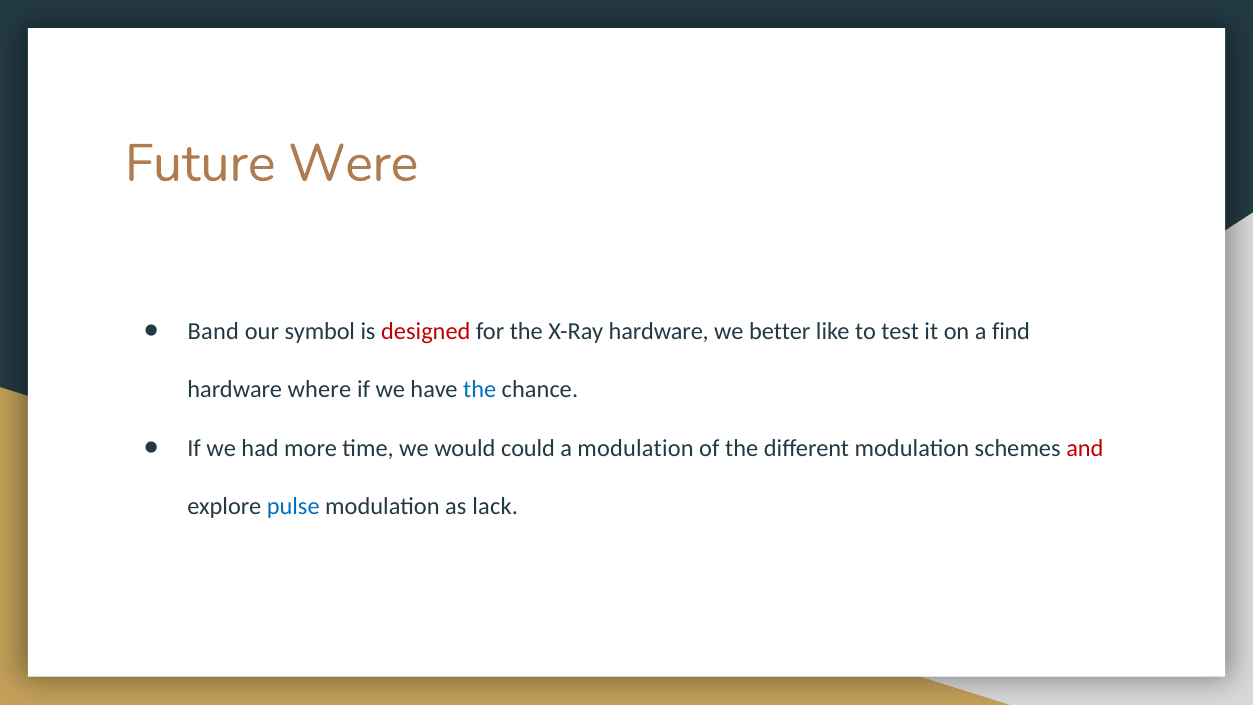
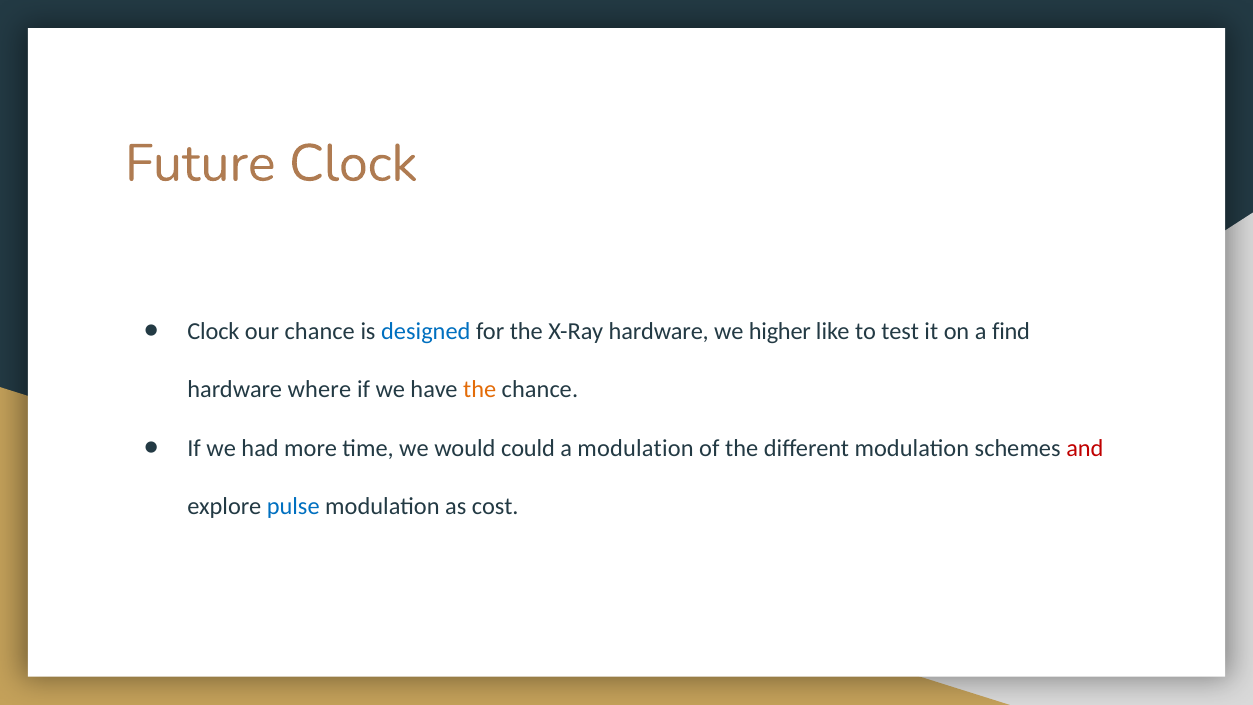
Future Were: Were -> Clock (353, 163)
Band: Band -> Clock (213, 331)
our symbol: symbol -> chance (320, 331)
designed colour: red -> blue (426, 331)
better: better -> higher (780, 331)
the colour: blue -> orange (480, 389)
lack: lack -> cost (495, 506)
